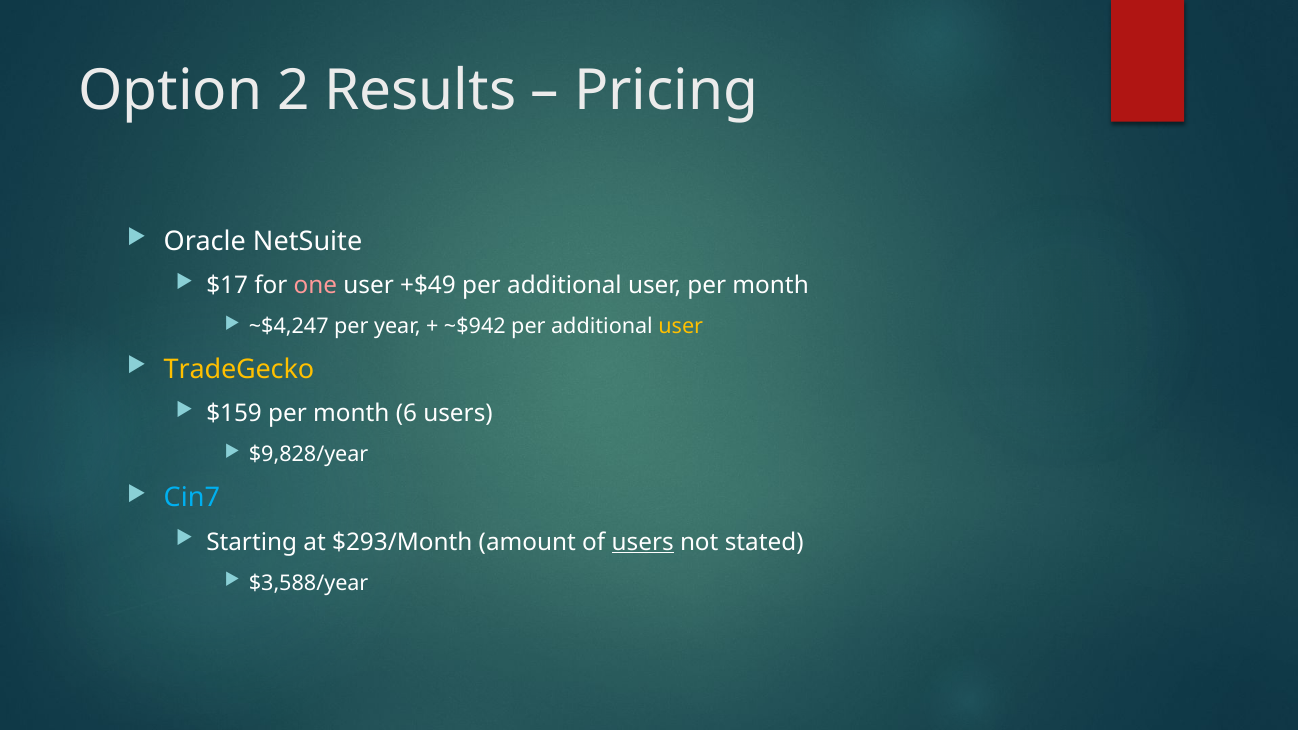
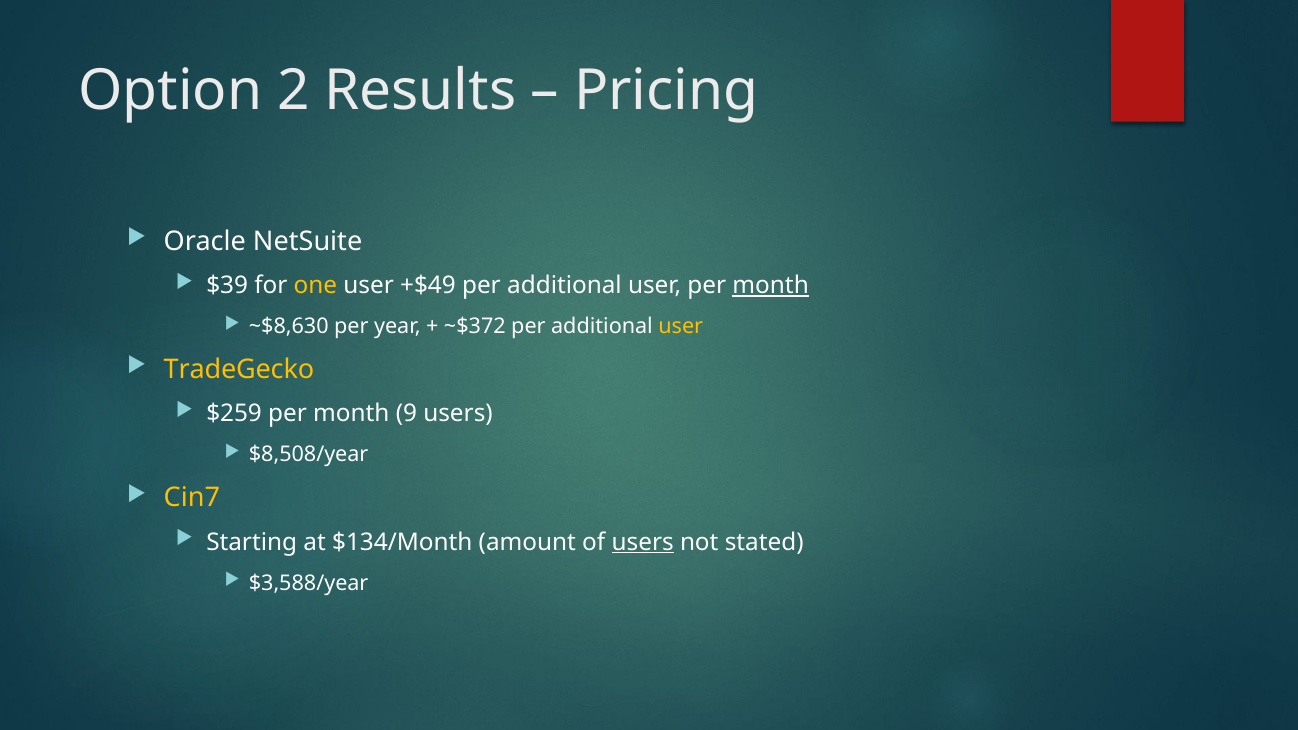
$17: $17 -> $39 (227, 286)
one colour: pink -> yellow (315, 286)
month underline: none -> present (771, 286)
~$4,247: ~$4,247 -> ~$8,630 (289, 327)
~$942: ~$942 -> ~$372 (475, 327)
$159: $159 -> $259 (234, 414)
6: 6 -> 9 (406, 414)
$9,828/year: $9,828/year -> $8,508/year (309, 455)
Cin7 colour: light blue -> yellow (192, 498)
$293/Month: $293/Month -> $134/Month (402, 542)
